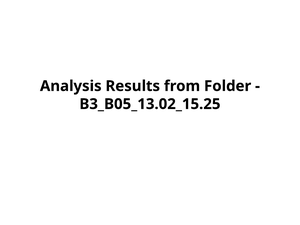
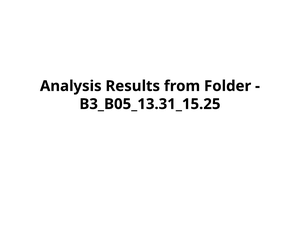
B3_B05_13.02_15.25: B3_B05_13.02_15.25 -> B3_B05_13.31_15.25 (150, 104)
